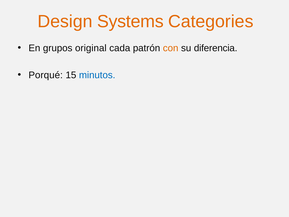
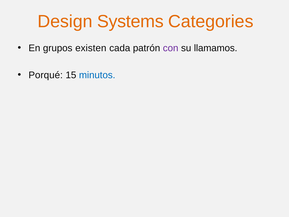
original: original -> existen (91, 48)
con colour: orange -> purple (171, 48)
diferencia: diferencia -> llamamos (216, 48)
